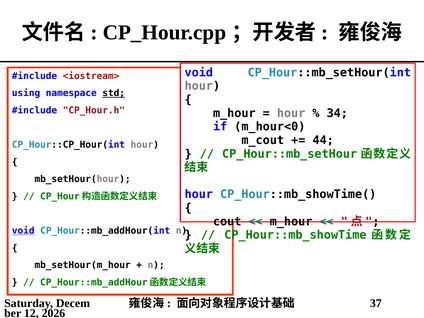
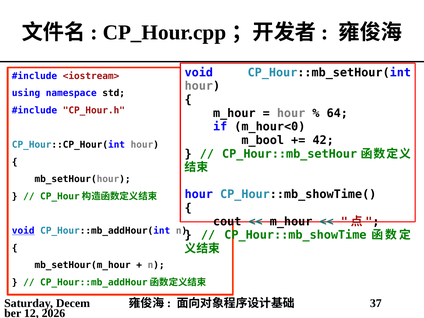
std underline: present -> none (114, 93)
34: 34 -> 64 (337, 113)
m_cout: m_cout -> m_bool (263, 140)
44: 44 -> 42 (323, 140)
